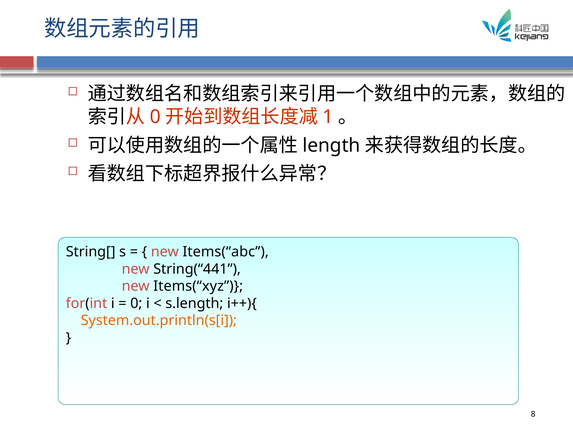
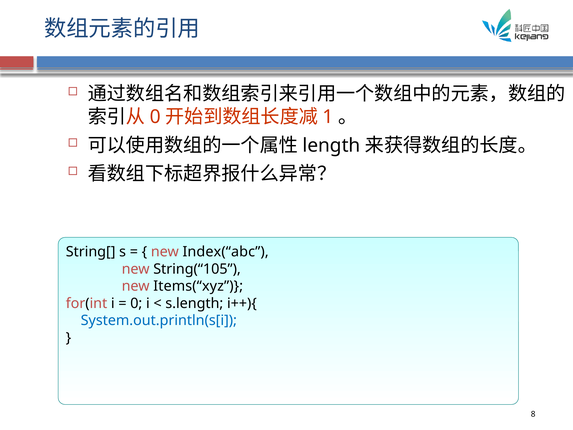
Items(“abc: Items(“abc -> Index(“abc (226, 252)
String(“441: String(“441 -> String(“105 (197, 269)
System.out.println(s[i colour: orange -> blue (159, 320)
